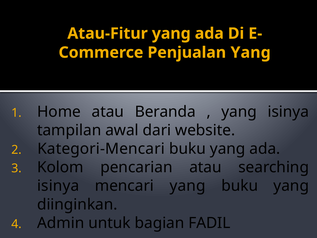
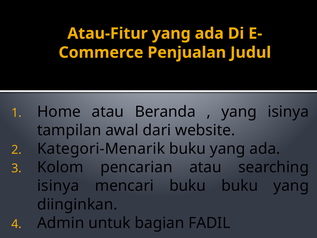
Penjualan Yang: Yang -> Judul (251, 52)
Kategori-Mencari: Kategori-Mencari -> Kategori-Menarik (101, 149)
mencari yang: yang -> buku (188, 186)
